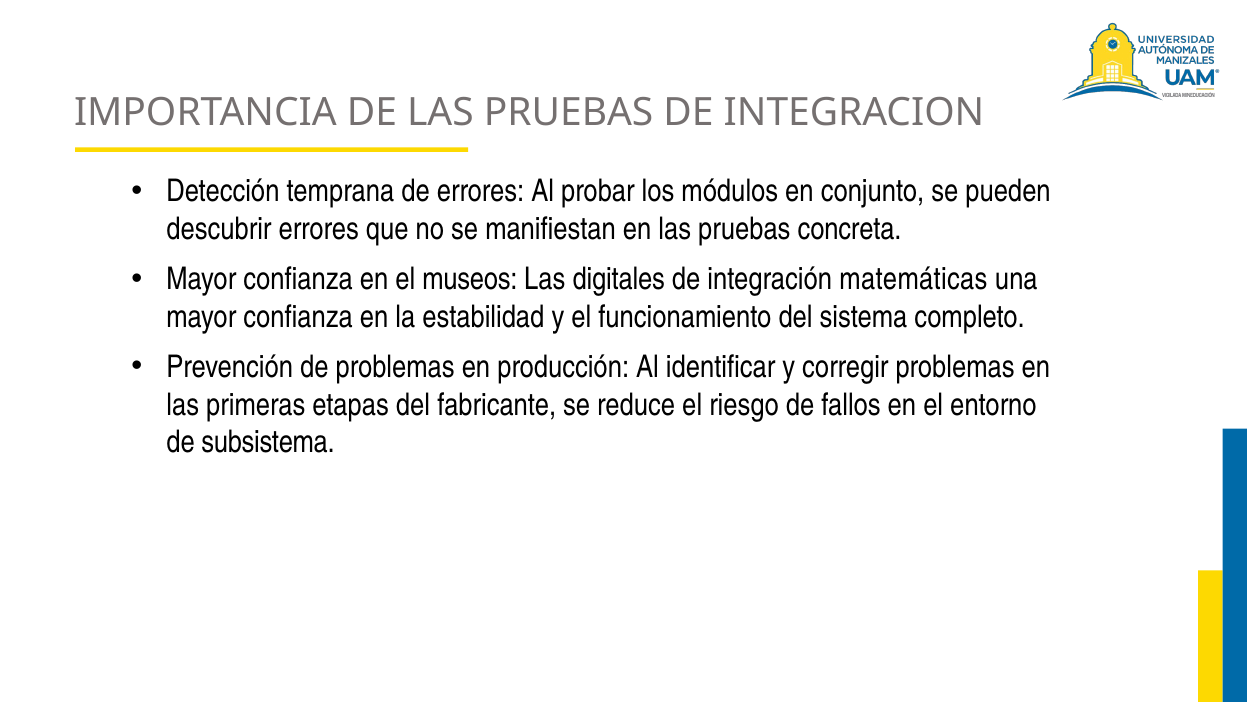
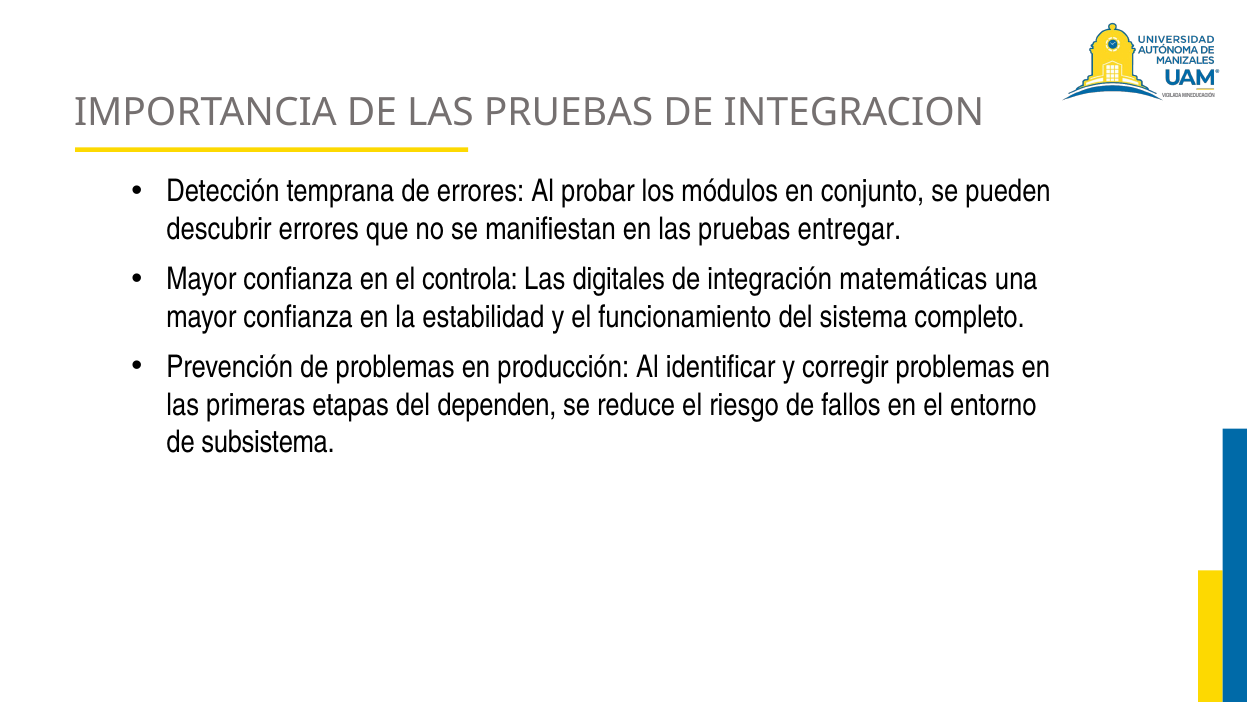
concreta: concreta -> entregar (849, 229)
museos: museos -> controla (470, 279)
fabricante: fabricante -> dependen (497, 404)
